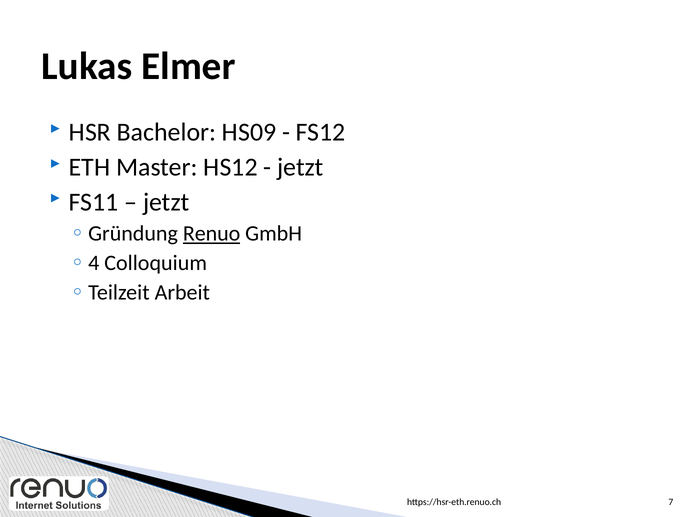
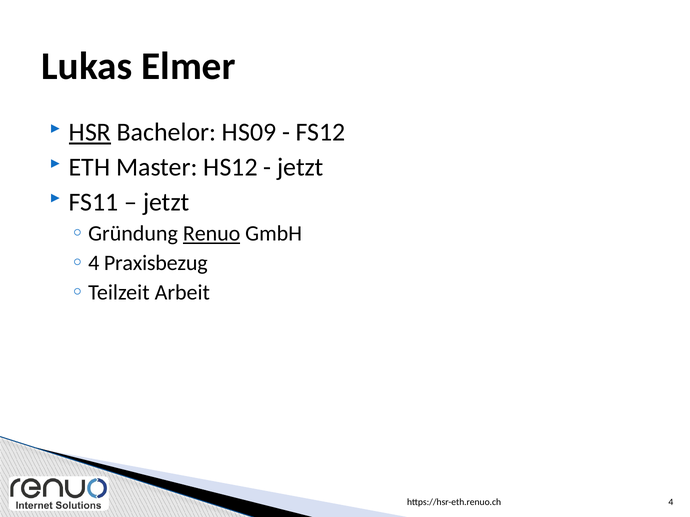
HSR underline: none -> present (90, 133)
Colloquium: Colloquium -> Praxisbezug (156, 263)
7: 7 -> 4 (671, 502)
